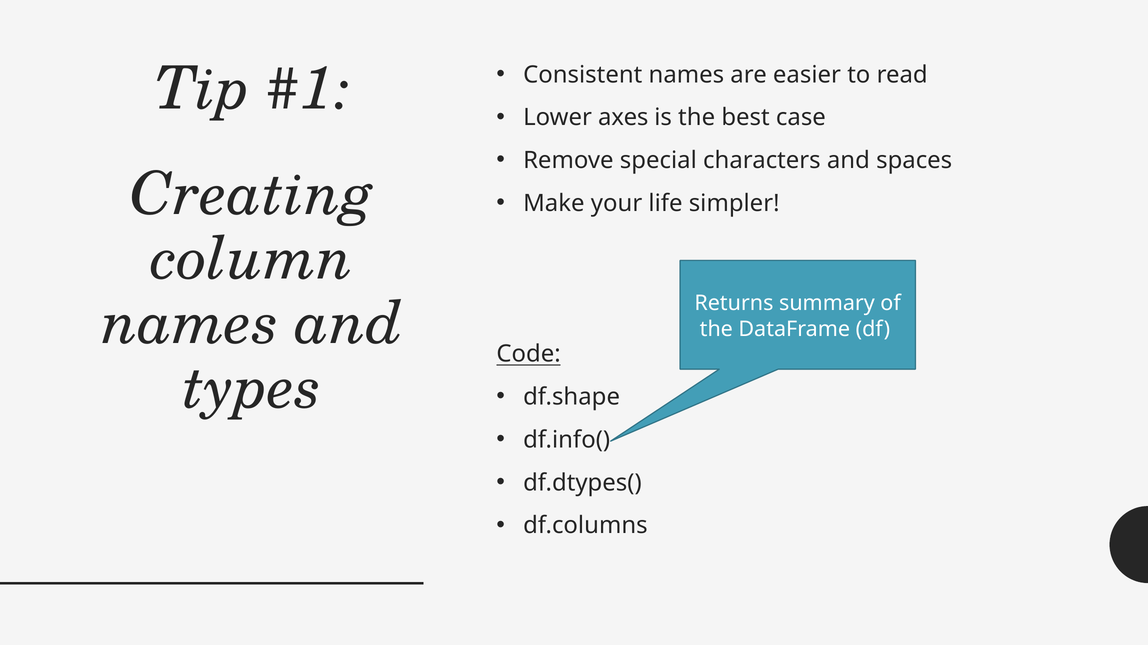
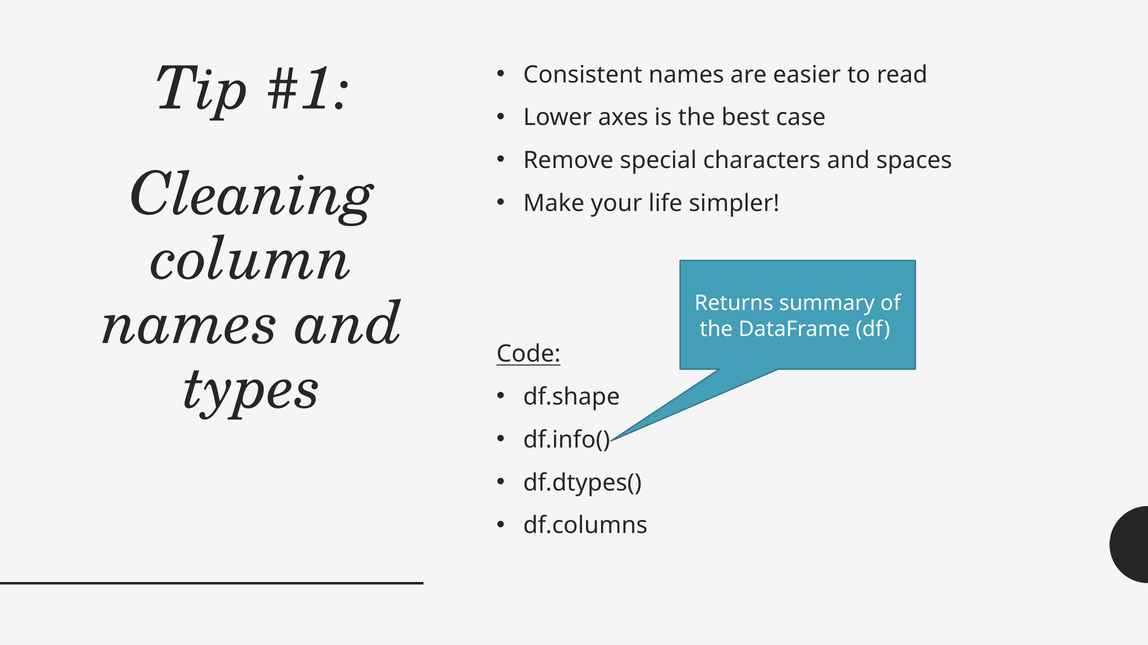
Creating: Creating -> Cleaning (252, 195)
